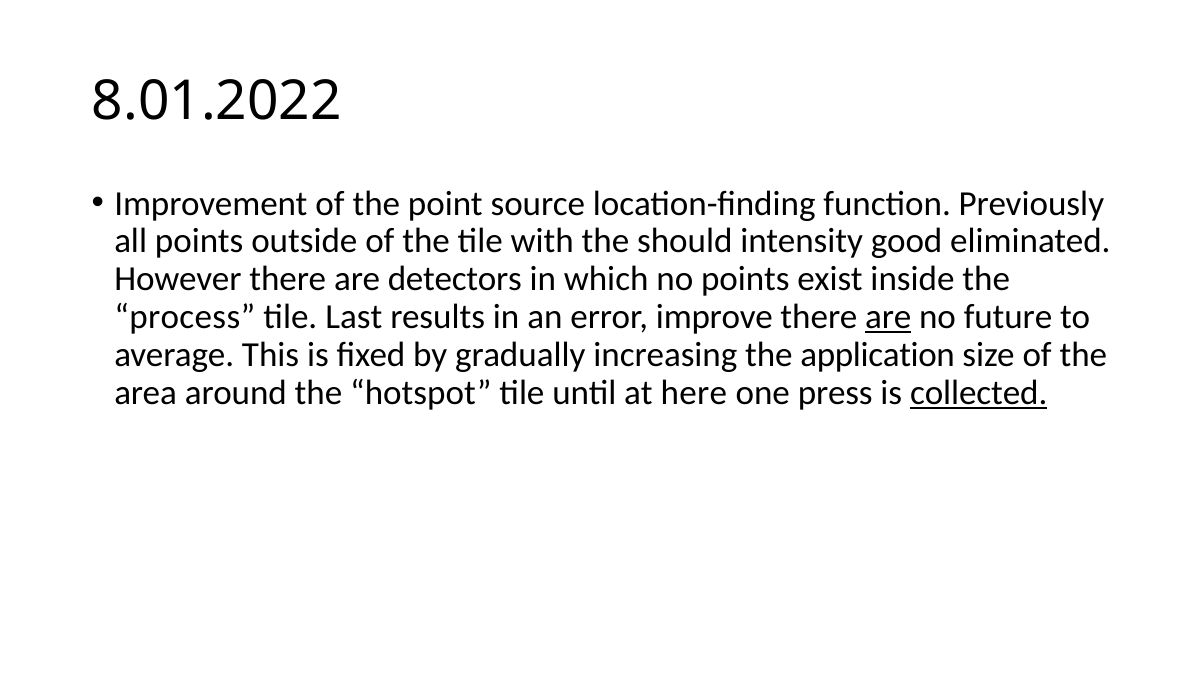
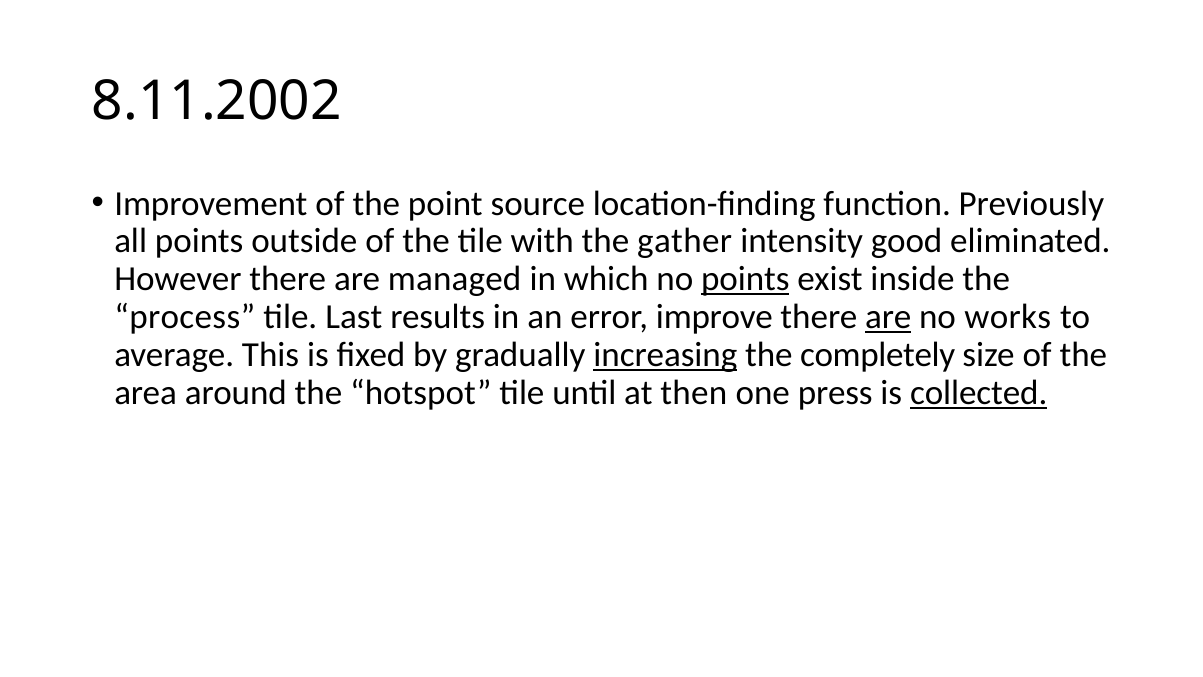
8.01.2022: 8.01.2022 -> 8.11.2002 (217, 101)
should: should -> gather (685, 241)
detectors: detectors -> managed (455, 279)
points underline: none -> present (745, 279)
future: future -> works (1008, 317)
increasing underline: none -> present (665, 355)
application: application -> completely (878, 355)
here: here -> then (694, 392)
